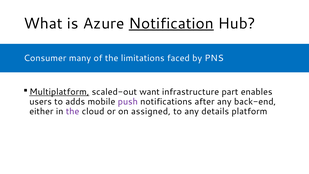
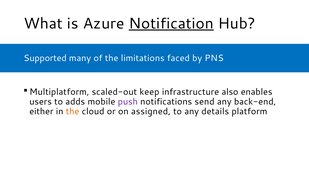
Consumer: Consumer -> Supported (45, 58)
Multiplatform underline: present -> none (59, 92)
want: want -> keep (149, 92)
part: part -> also (230, 92)
after: after -> send (205, 102)
the colour: purple -> orange (73, 111)
